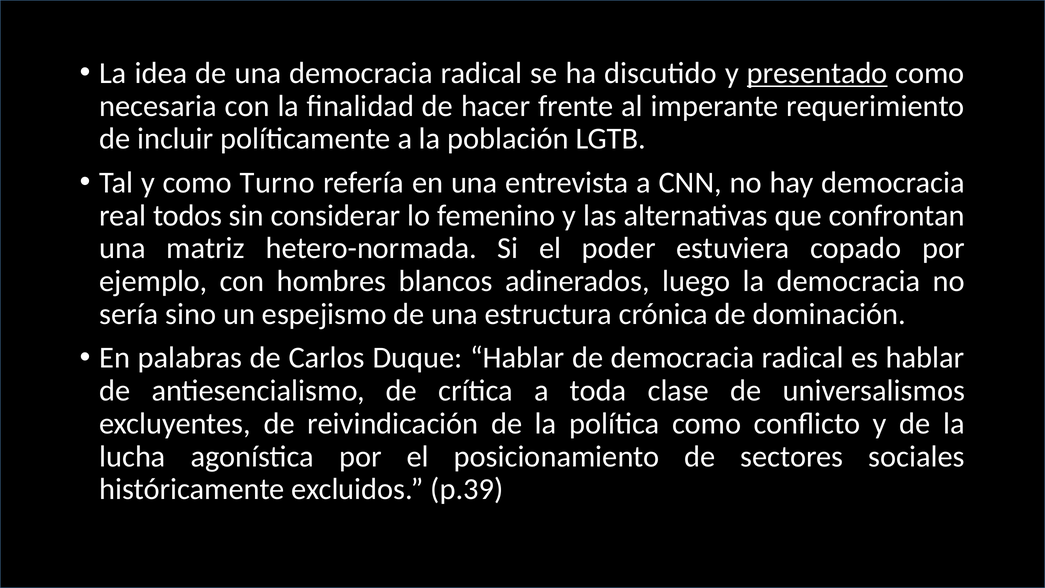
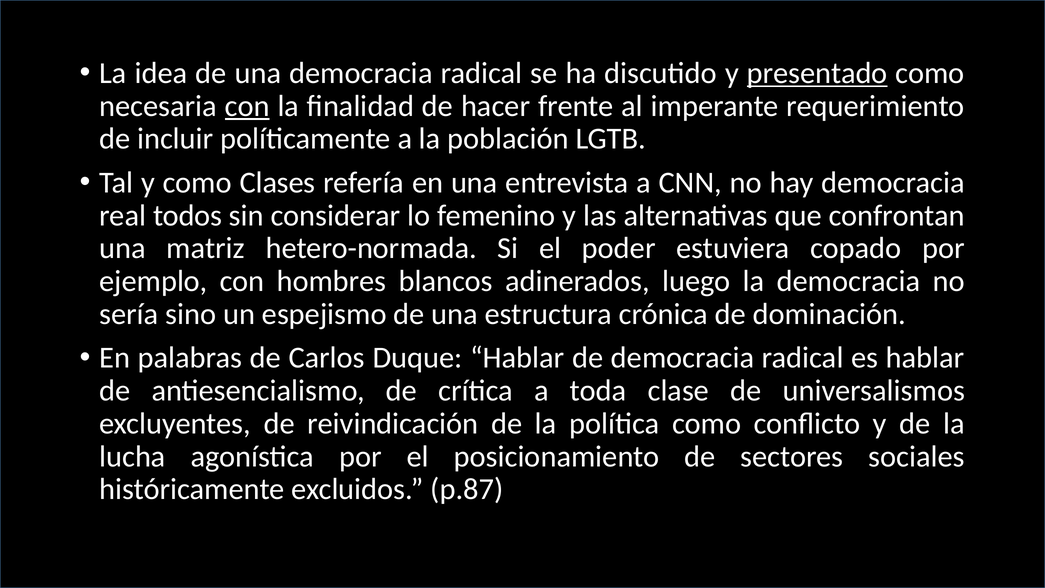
con underline: none -> present (247, 106)
Turno: Turno -> Clases (278, 183)
p.39: p.39 -> p.87 (467, 489)
